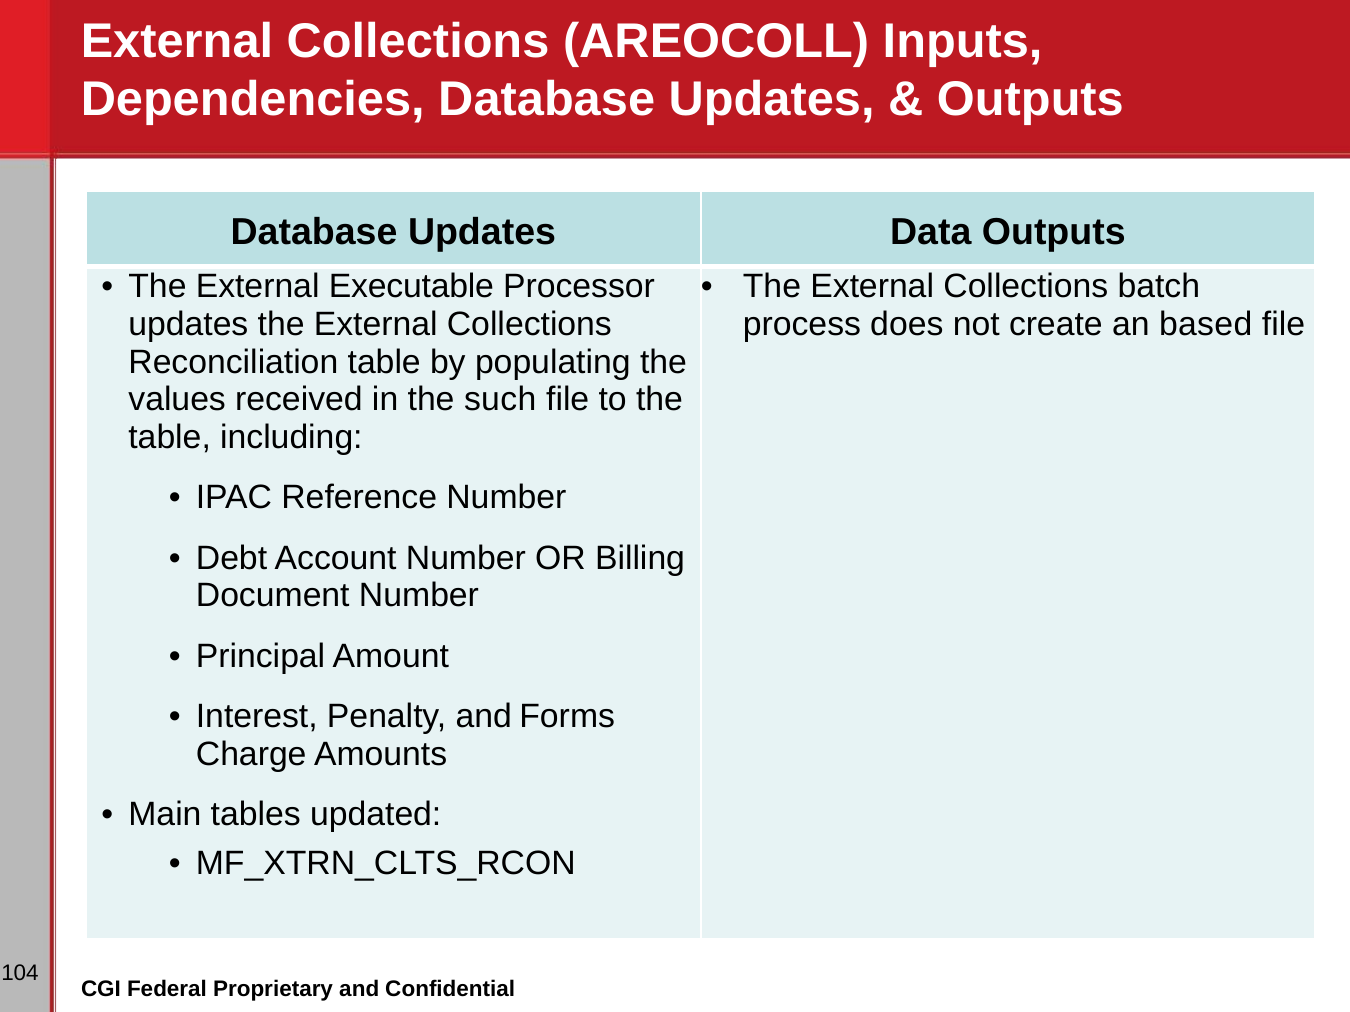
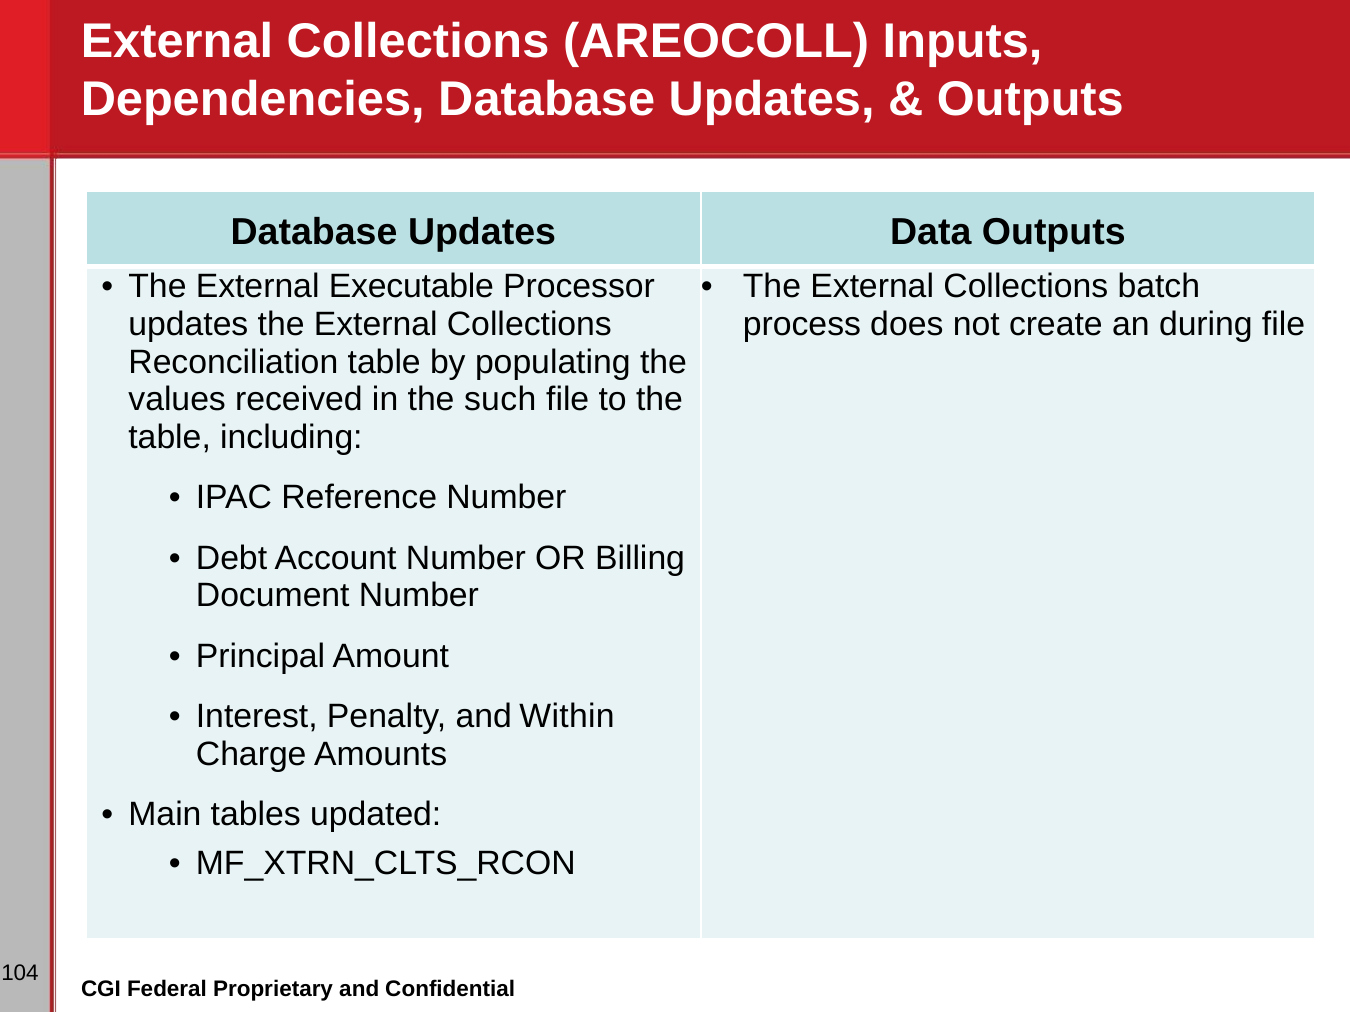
based: based -> during (1206, 324)
Forms: Forms -> Within (567, 717)
